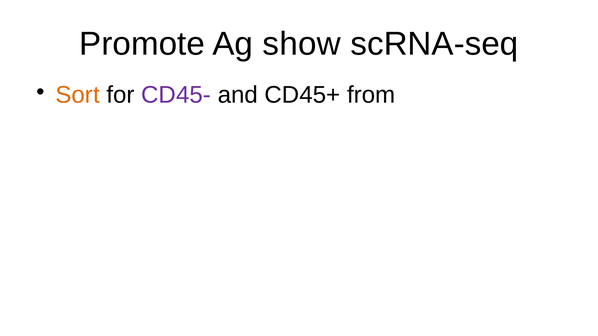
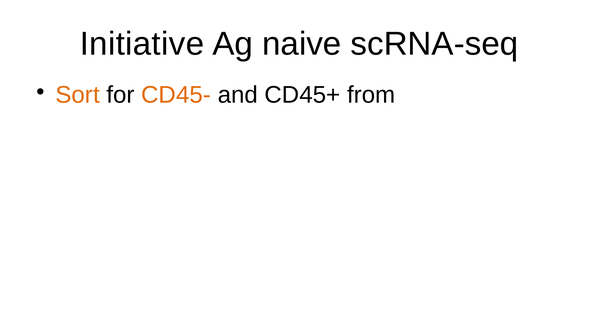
Promote: Promote -> Initiative (142, 44)
show: show -> naive (302, 44)
CD45- colour: purple -> orange (176, 95)
